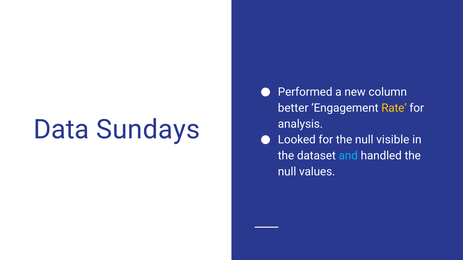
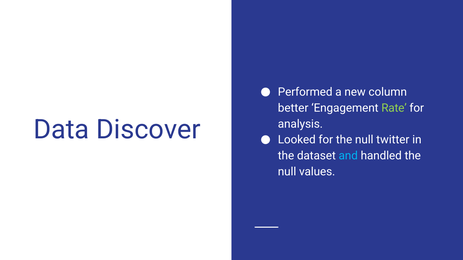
Rate colour: yellow -> light green (394, 108)
Sundays: Sundays -> Discover (148, 130)
visible: visible -> twitter (393, 140)
